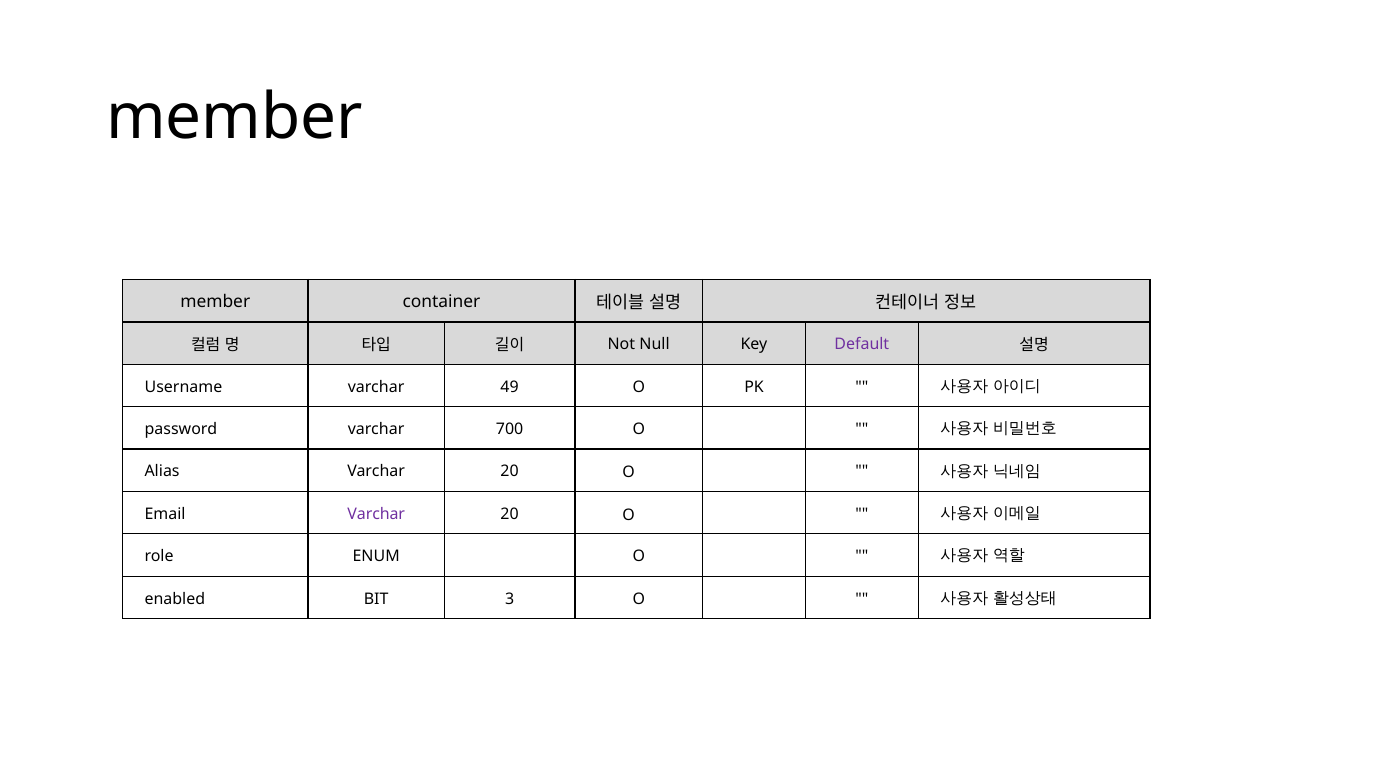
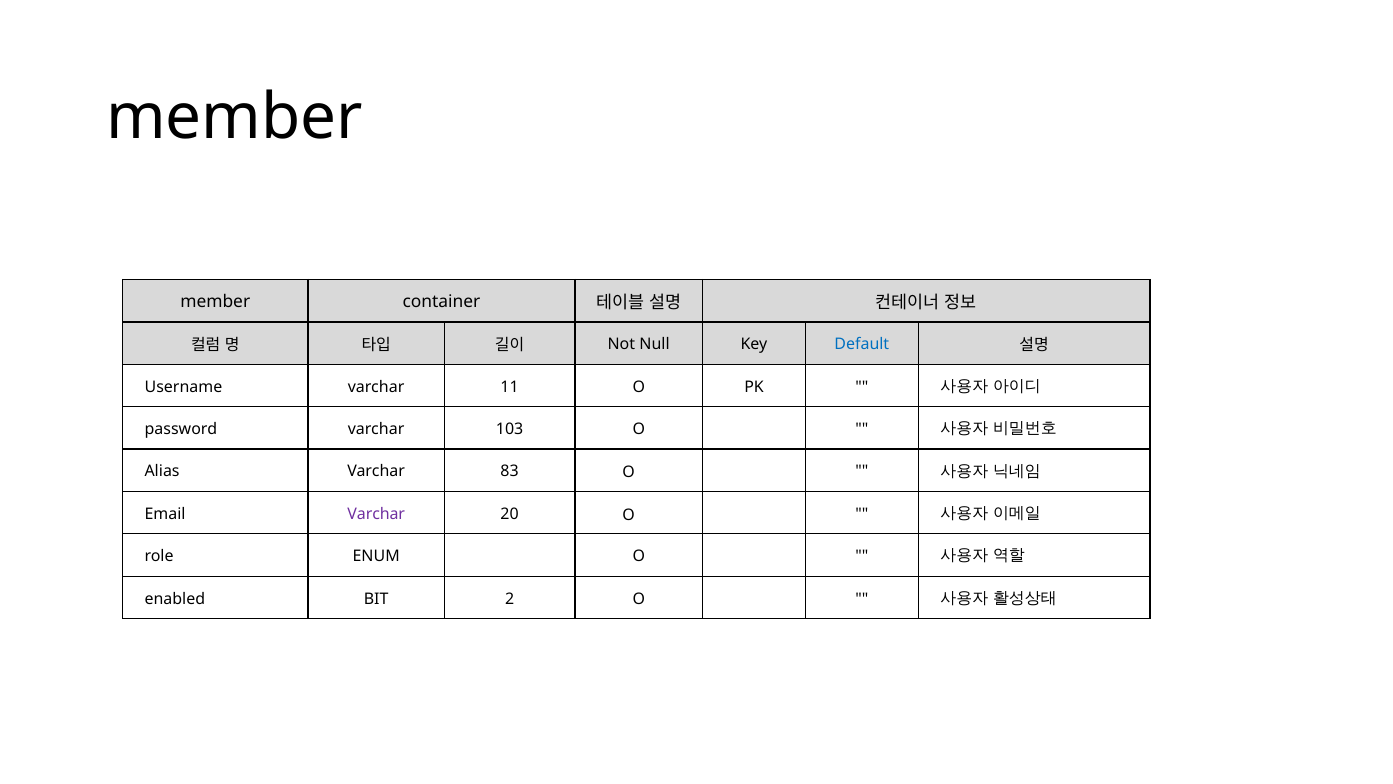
Default colour: purple -> blue (862, 344)
49: 49 -> 11 (510, 387)
700: 700 -> 103 (510, 429)
Alias Varchar 20: 20 -> 83 (510, 471)
3: 3 -> 2 (510, 599)
